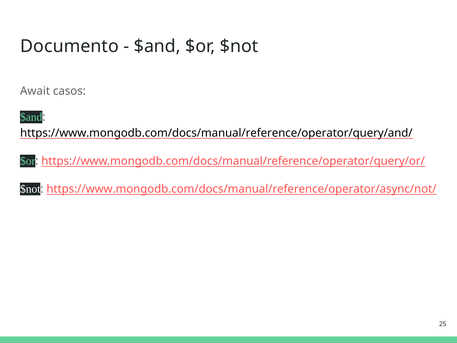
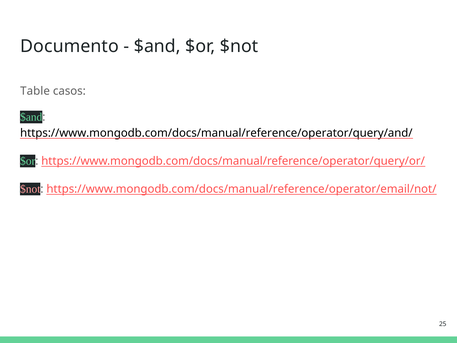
Await: Await -> Table (35, 91)
$not colour: white -> pink (30, 189)
https://www.mongodb.com/docs/manual/reference/operator/async/not/: https://www.mongodb.com/docs/manual/reference/operator/async/not/ -> https://www.mongodb.com/docs/manual/reference/operator/email/not/ (241, 189)
